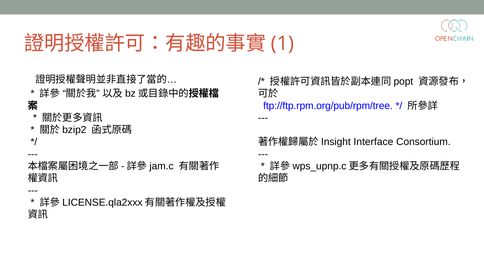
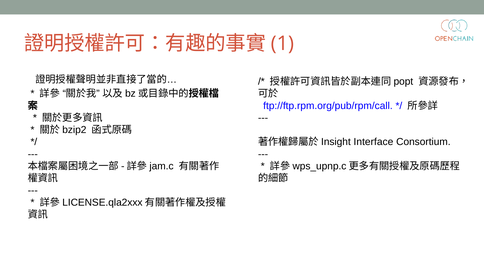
ftp://ftp.rpm.org/pub/rpm/tree: ftp://ftp.rpm.org/pub/rpm/tree -> ftp://ftp.rpm.org/pub/rpm/call (328, 106)
